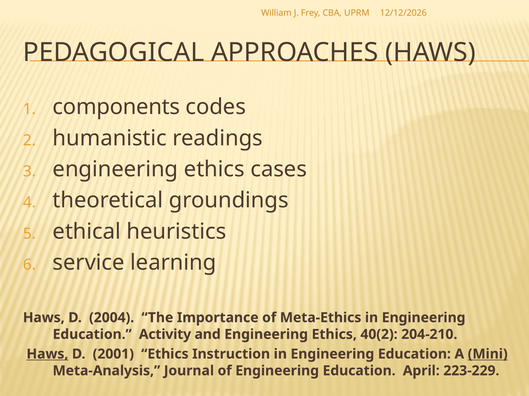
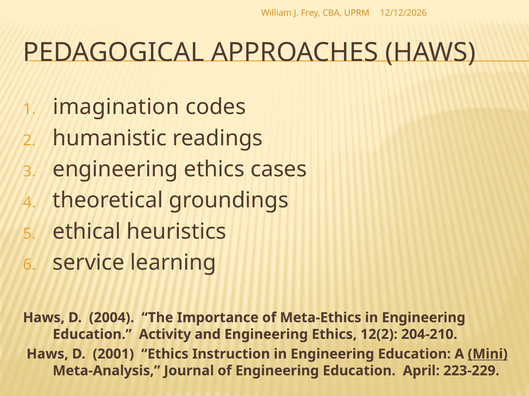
components: components -> imagination (116, 107)
40(2: 40(2 -> 12(2 (379, 335)
Haws underline: present -> none (47, 355)
